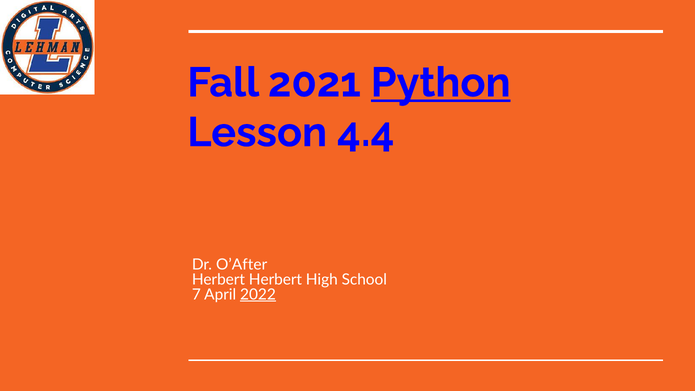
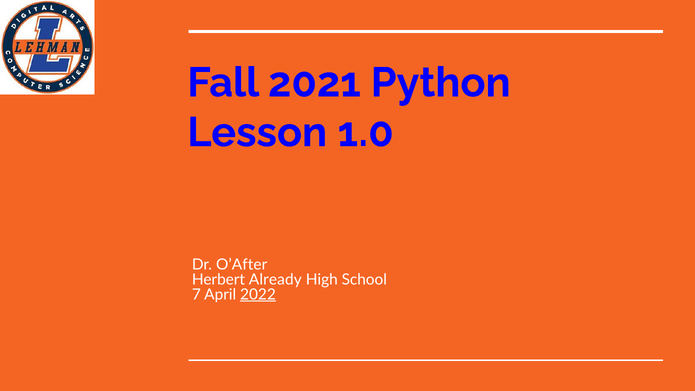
Python underline: present -> none (441, 83)
4.4: 4.4 -> 1.0 (366, 132)
Herbert Herbert: Herbert -> Already (275, 280)
